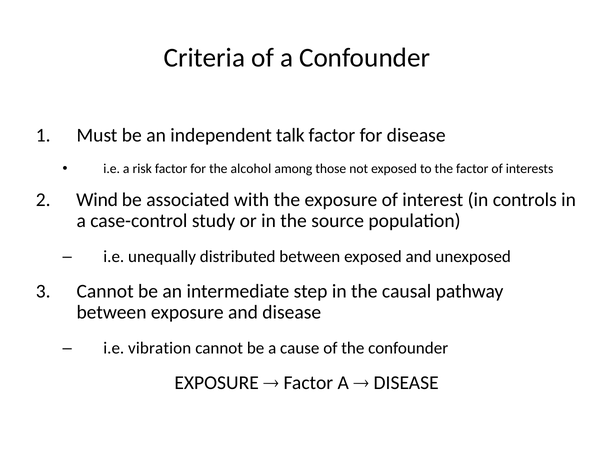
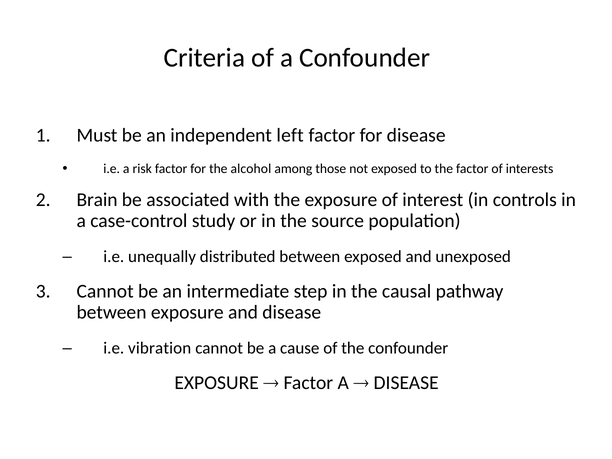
talk: talk -> left (290, 136)
Wind: Wind -> Brain (97, 200)
